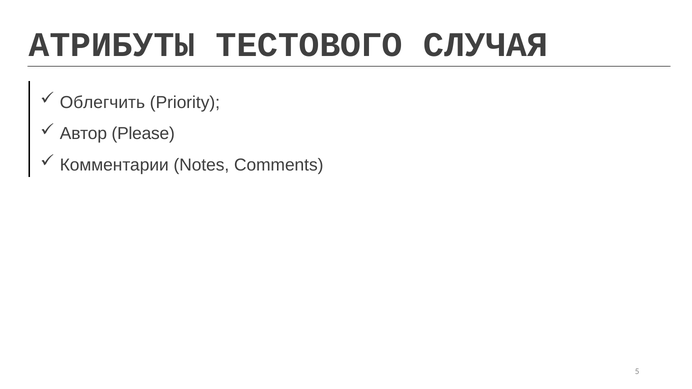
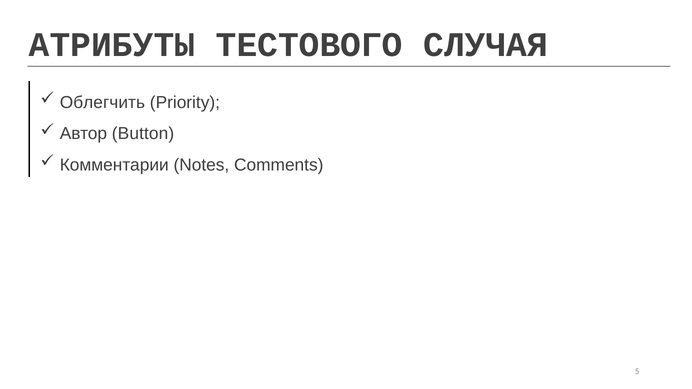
Please: Please -> Button (143, 134)
